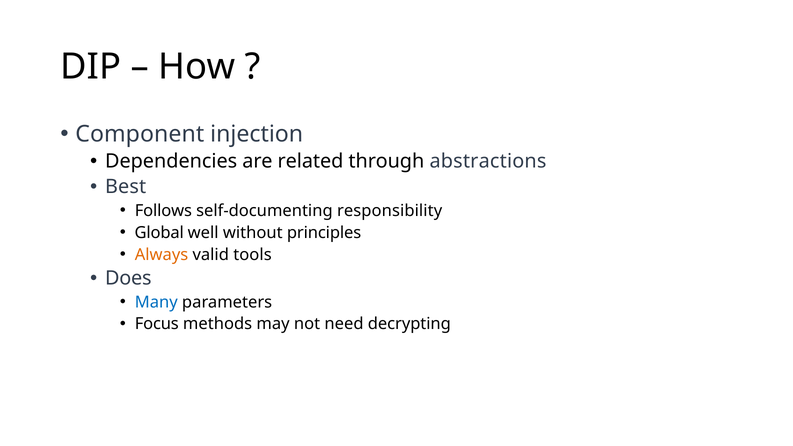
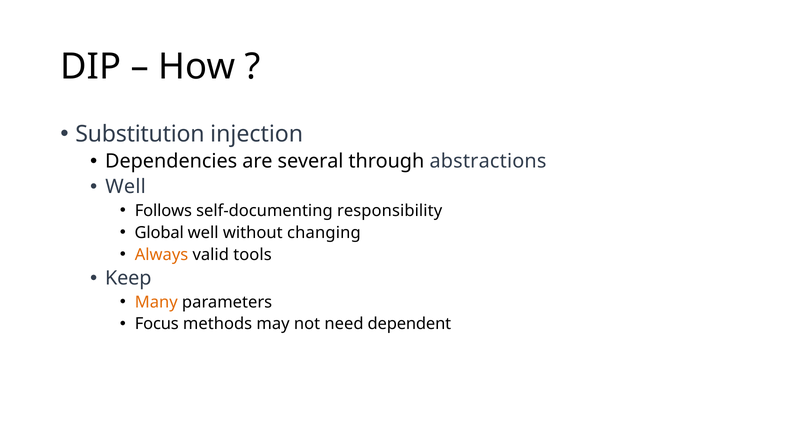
Component: Component -> Substitution (140, 134)
related: related -> several (311, 161)
Best: Best -> Well (126, 187)
principles: principles -> changing (324, 233)
Does: Does -> Keep (128, 278)
Many colour: blue -> orange (156, 302)
decrypting: decrypting -> dependent (409, 324)
